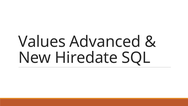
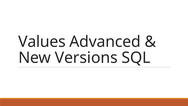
Hiredate: Hiredate -> Versions (86, 58)
